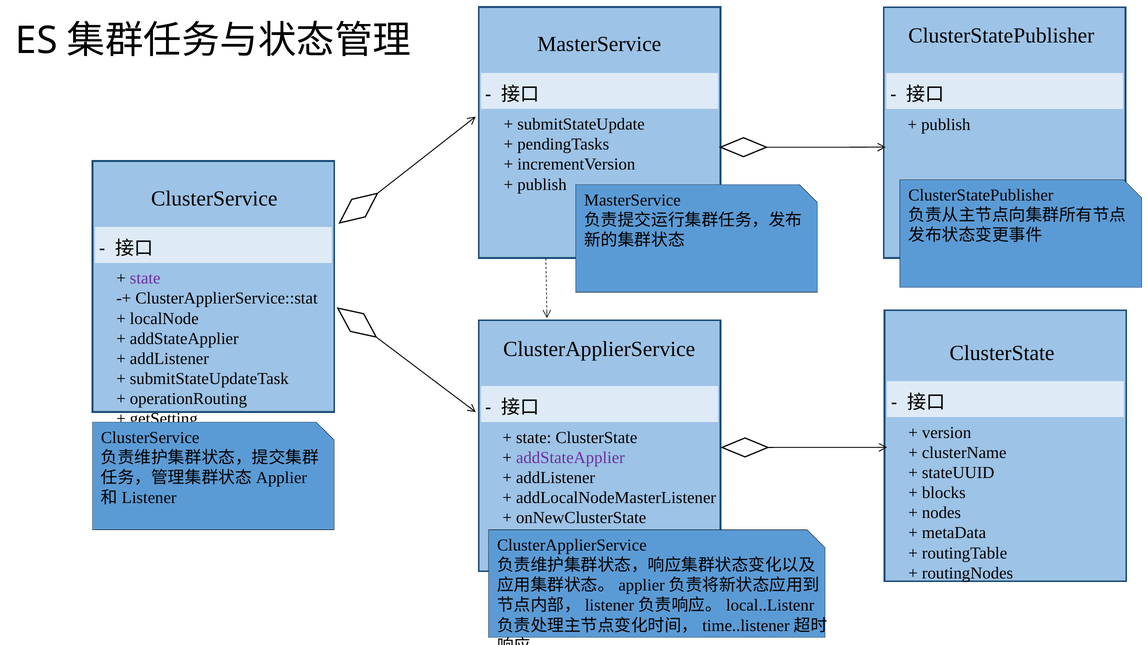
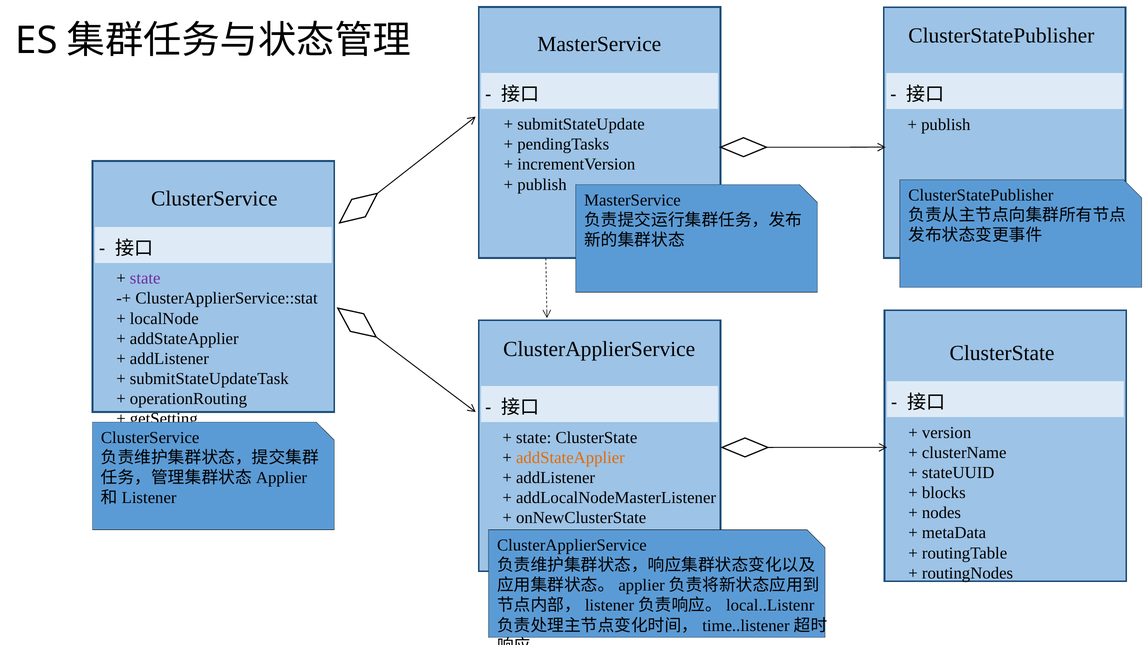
addStateApplier colour: purple -> orange (570, 458)
